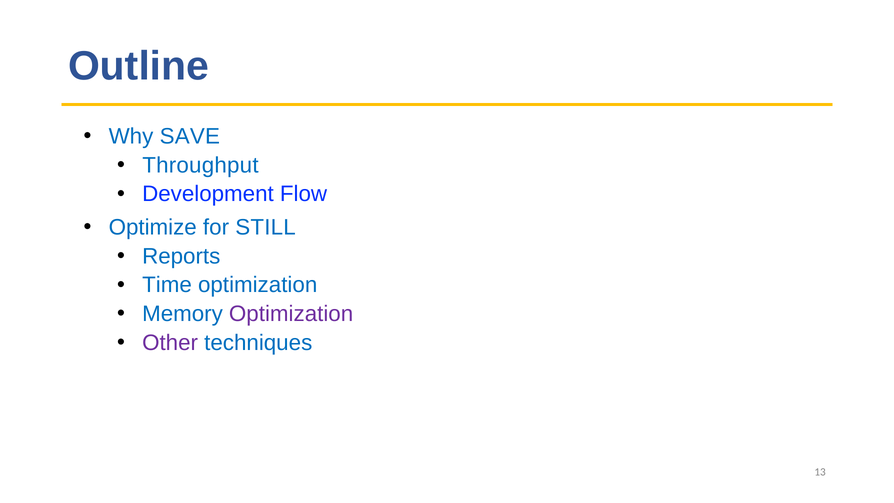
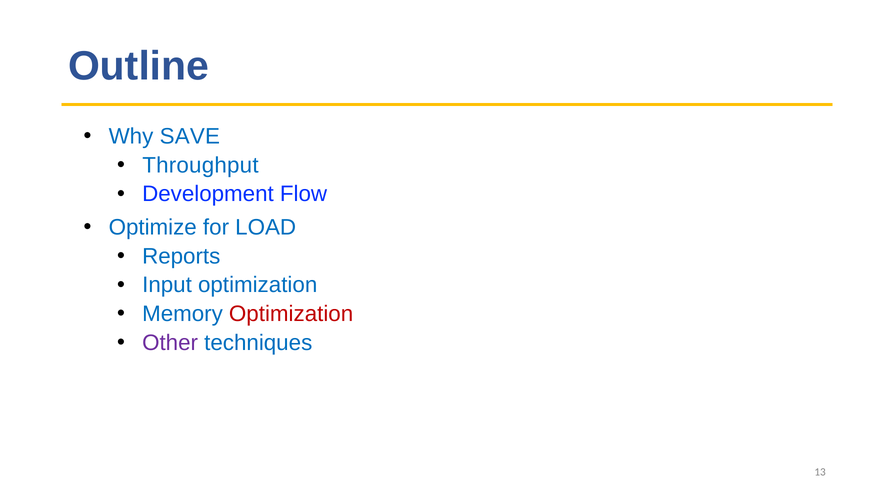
STILL: STILL -> LOAD (266, 227)
Time: Time -> Input (167, 285)
Optimization colour: purple -> red (291, 314)
